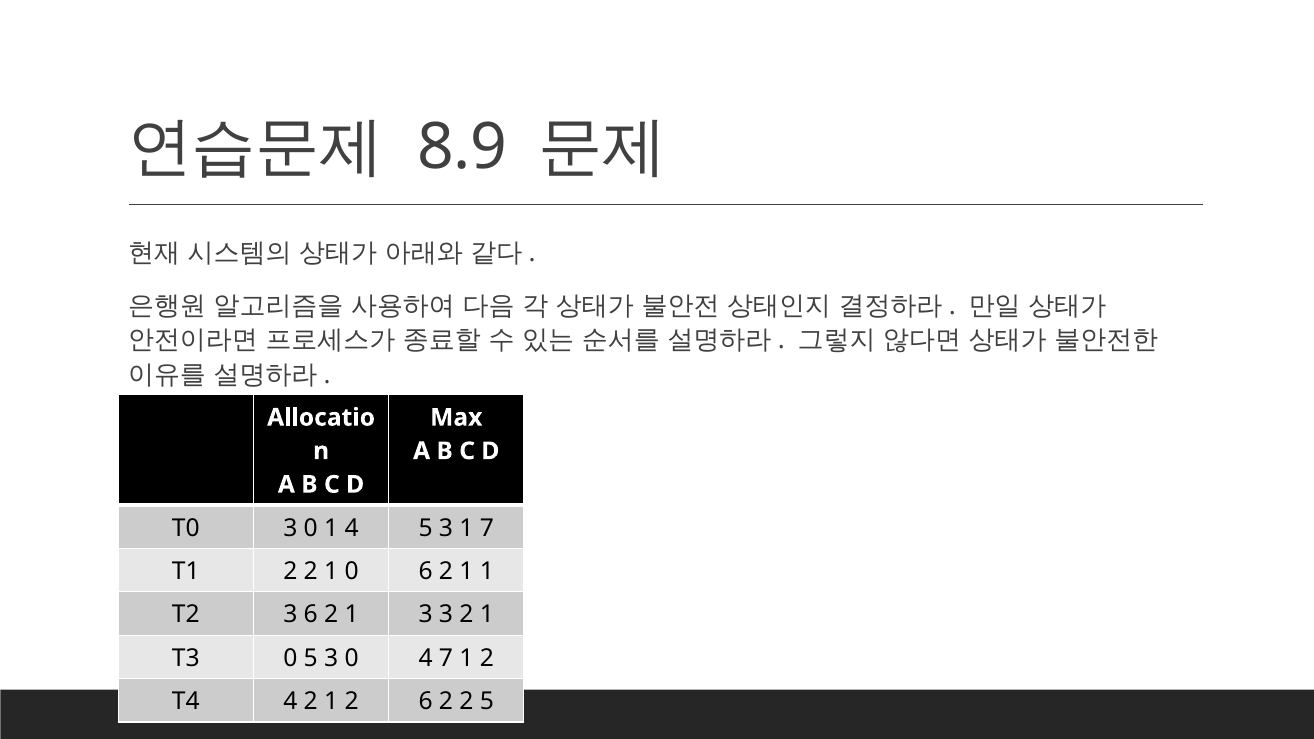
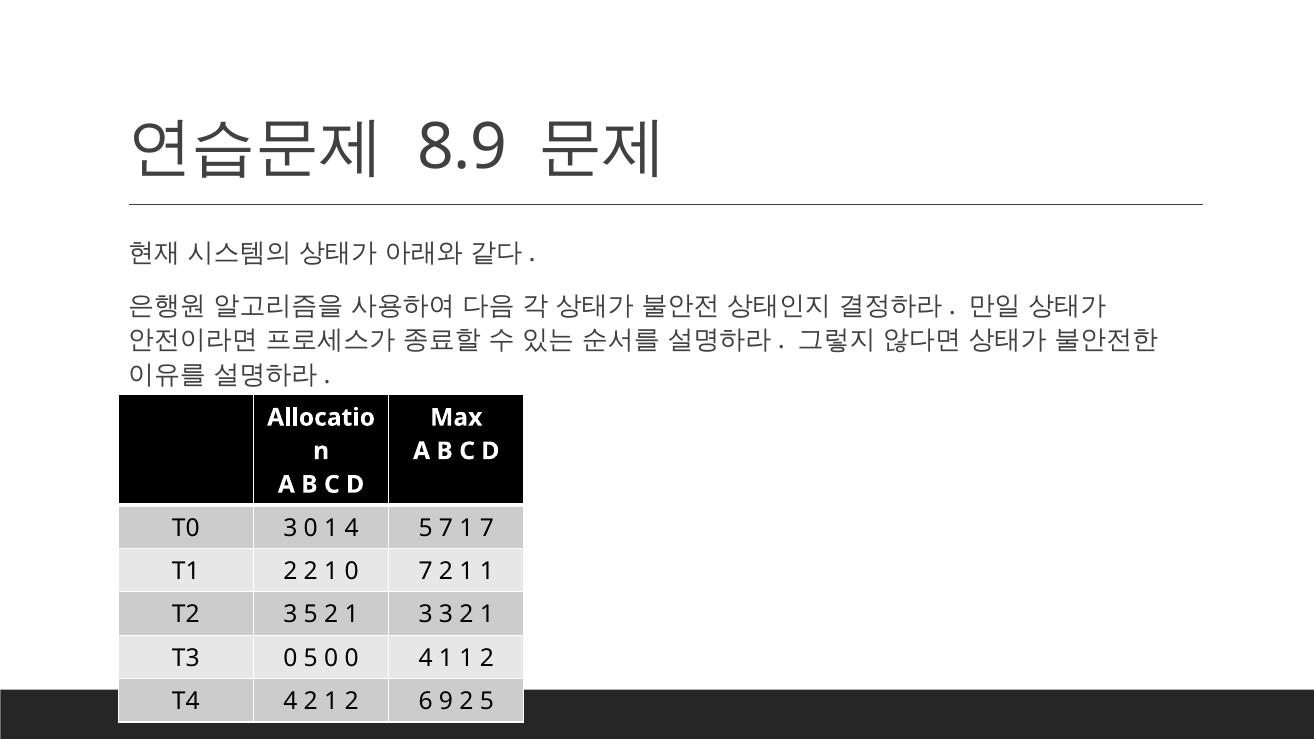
4 5 3: 3 -> 7 (446, 528)
0 6: 6 -> 7 (426, 571)
3 6: 6 -> 5 (311, 615)
0 5 3: 3 -> 0 (331, 658)
4 7: 7 -> 1 (446, 658)
2 6 2: 2 -> 9 (446, 702)
